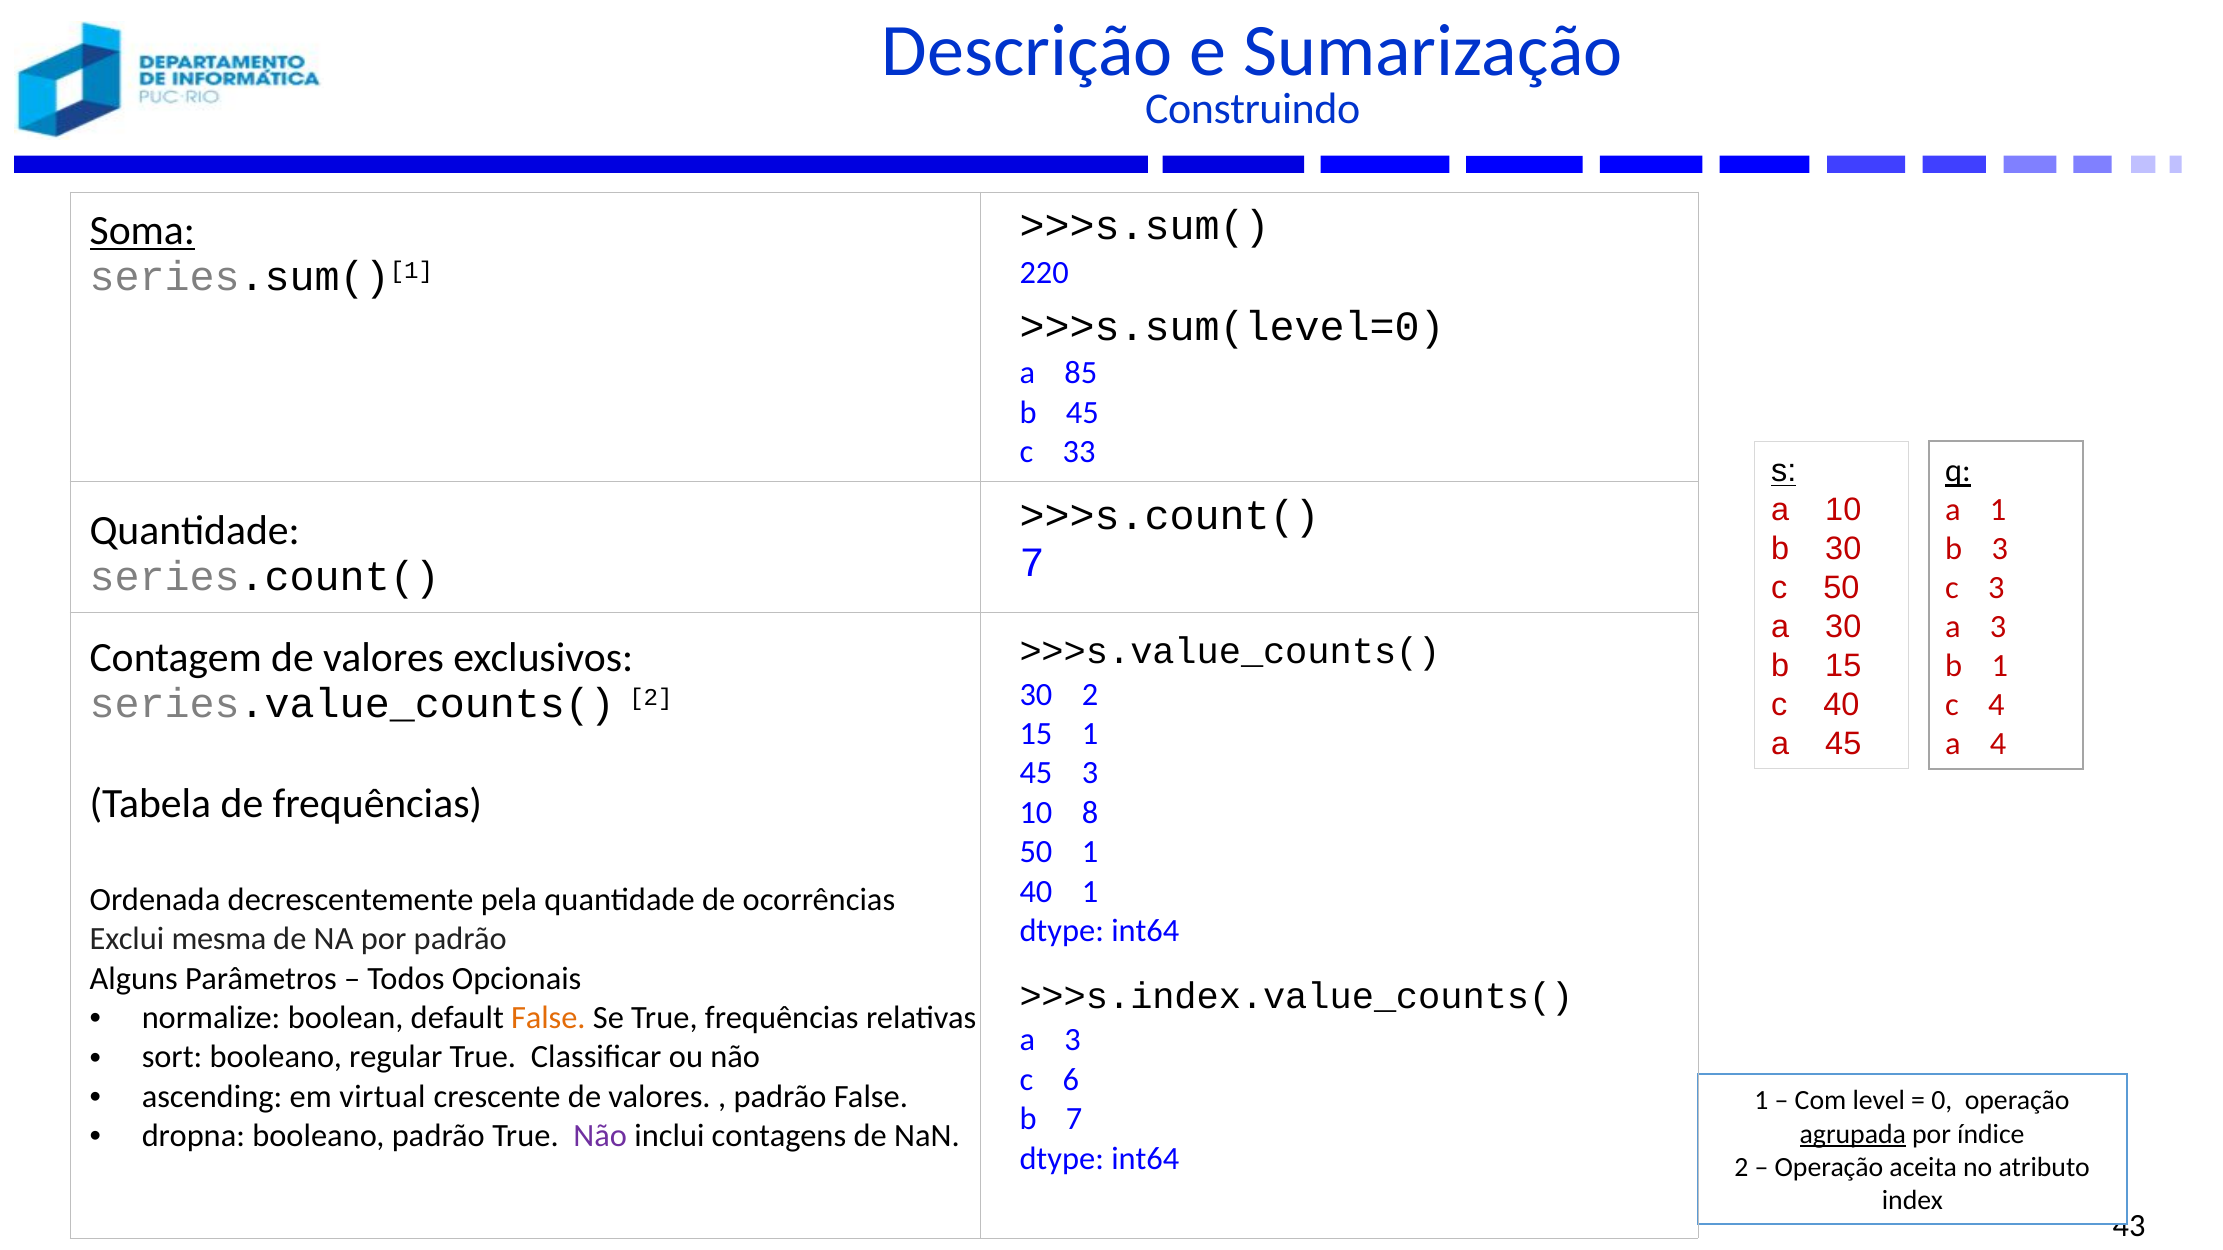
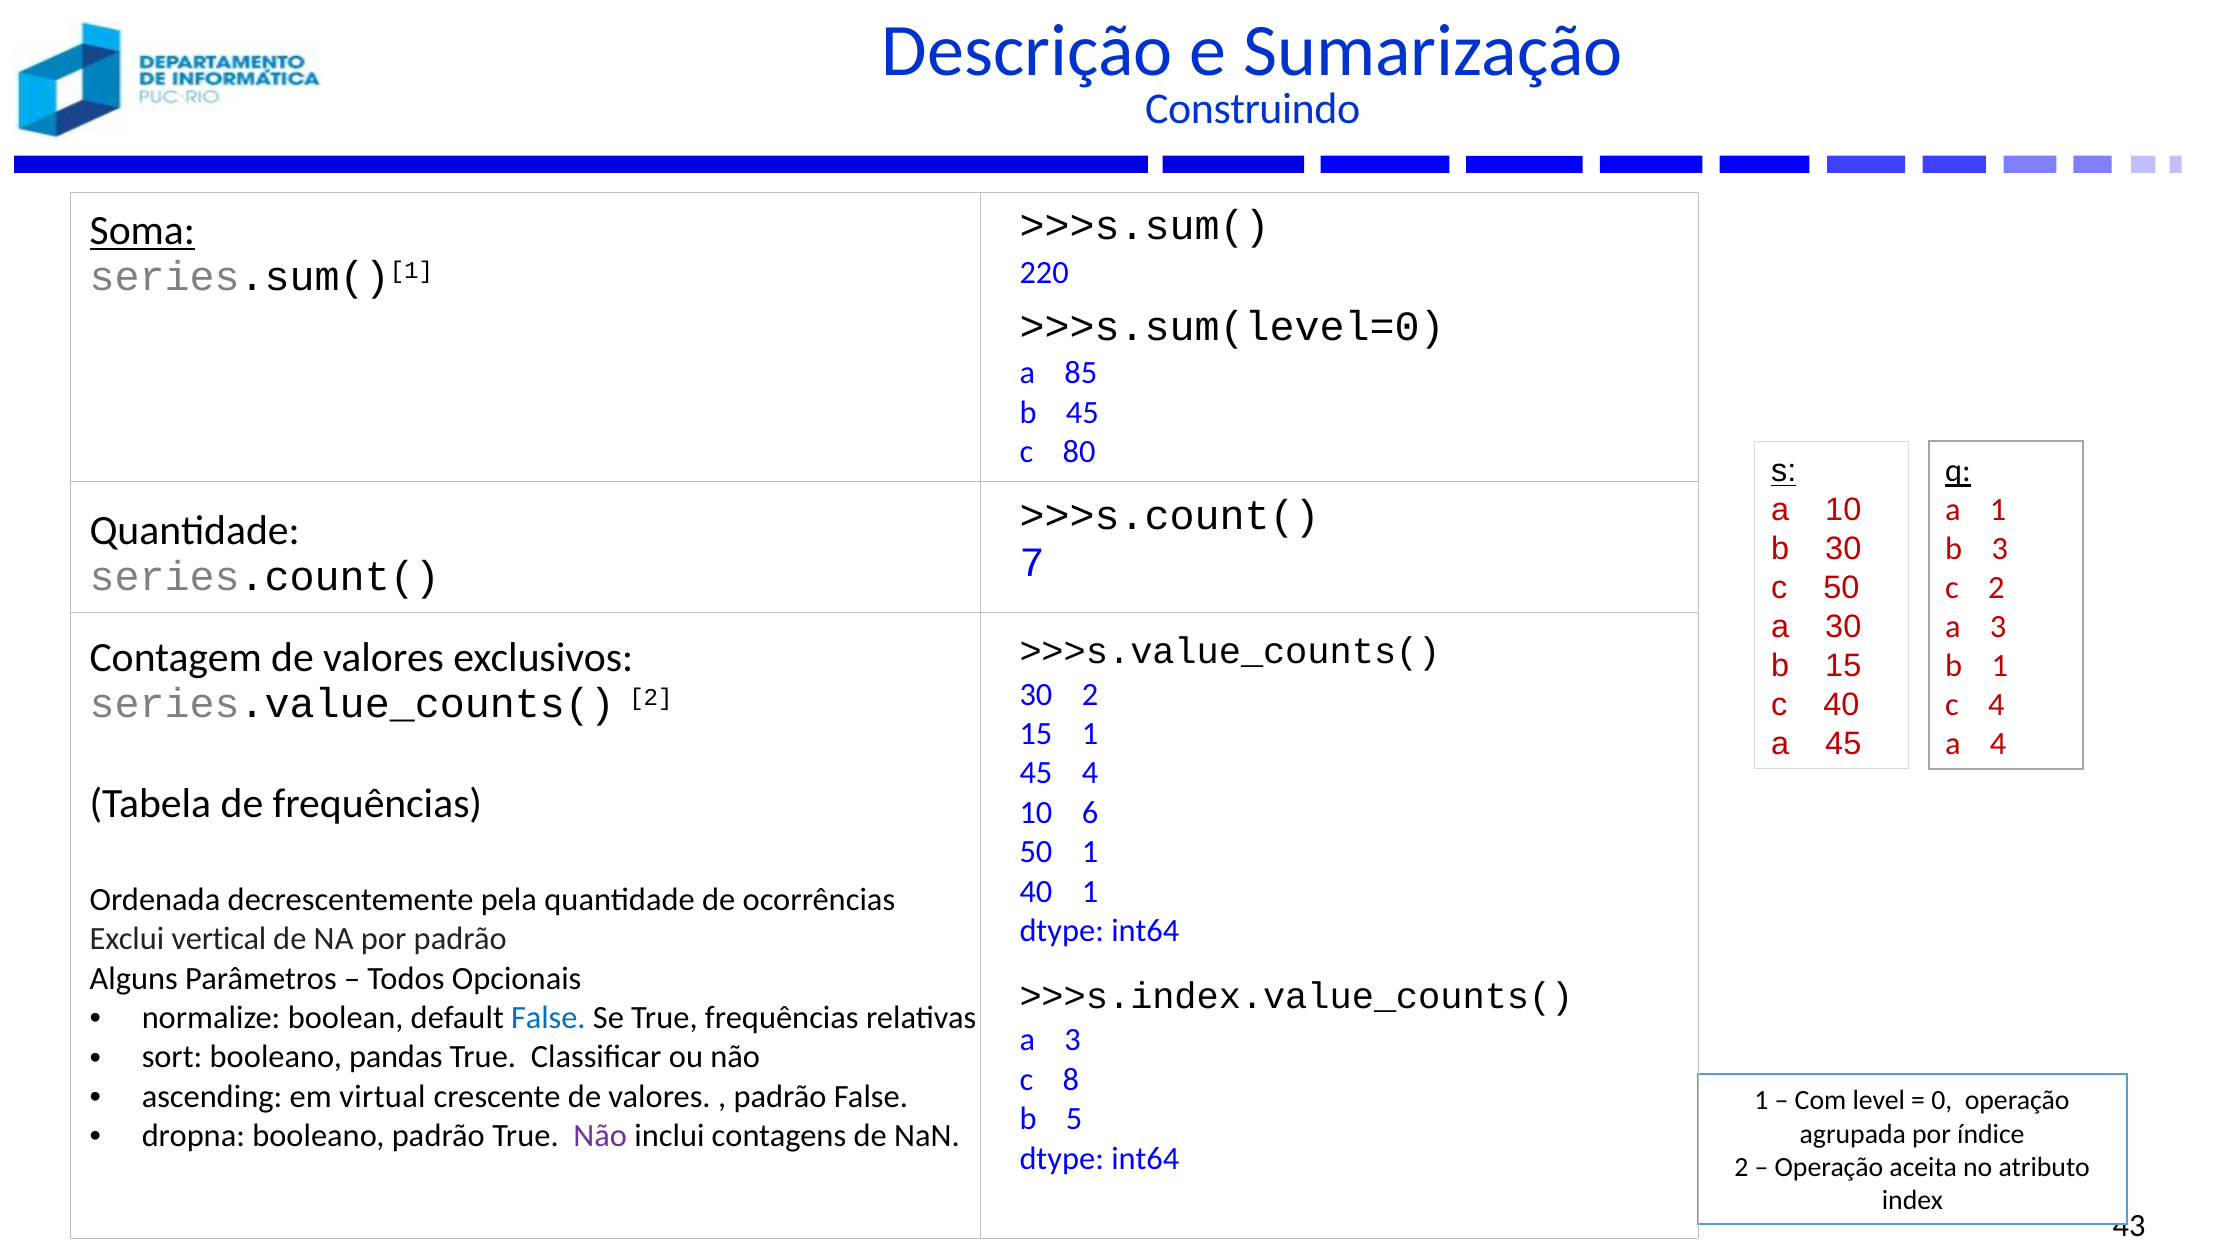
33: 33 -> 80 (1079, 452)
c 3: 3 -> 2 (1996, 588)
45 3: 3 -> 4 (1090, 773)
8: 8 -> 6 (1090, 813)
mesma: mesma -> vertical (219, 939)
False colour: orange -> blue (548, 1018)
regular: regular -> pandas (396, 1058)
6: 6 -> 8 (1071, 1080)
b 7: 7 -> 5 (1074, 1119)
agrupada underline: present -> none (1853, 1135)
